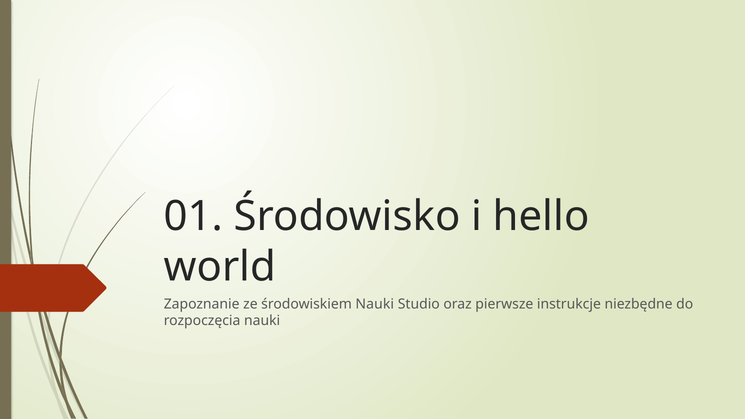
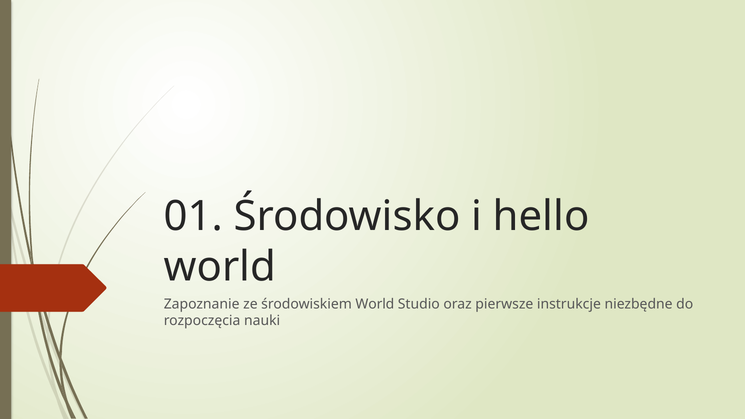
środowiskiem Nauki: Nauki -> World (375, 304)
